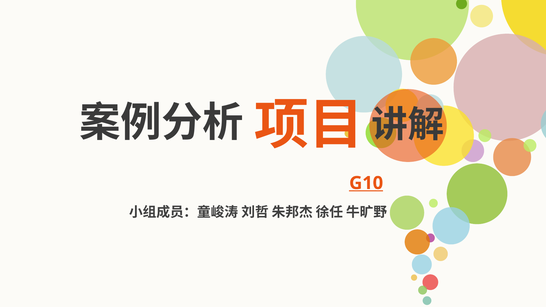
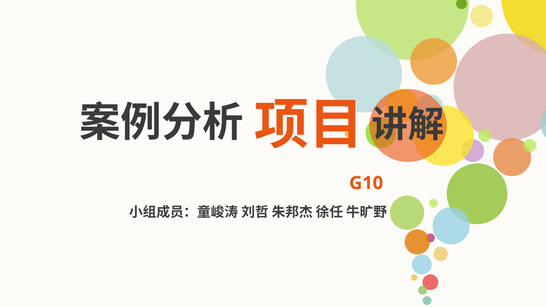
G10 underline: present -> none (366, 183)
